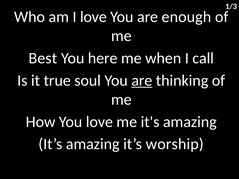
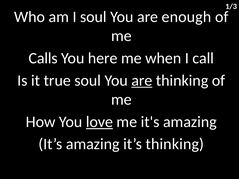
I love: love -> soul (93, 17)
Best: Best -> Calls (43, 58)
love underline: none -> present (99, 122)
it’s worship: worship -> thinking (175, 144)
